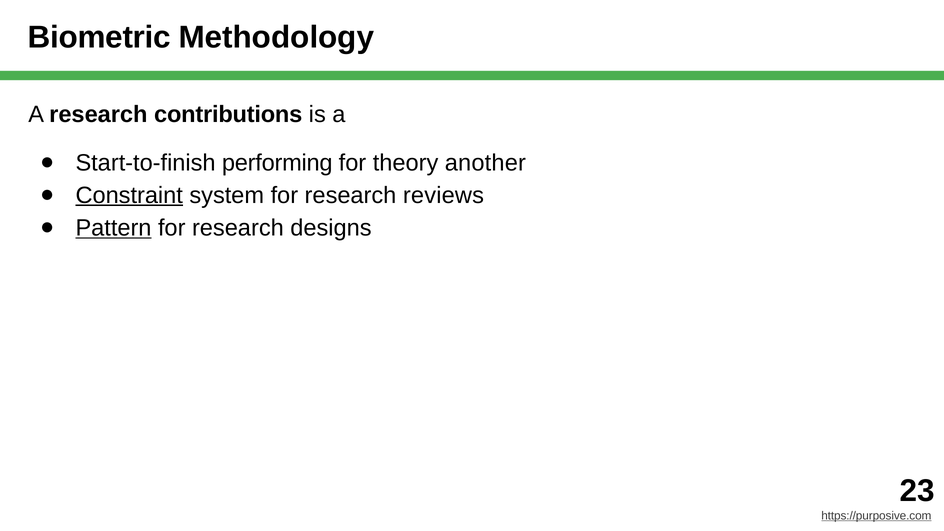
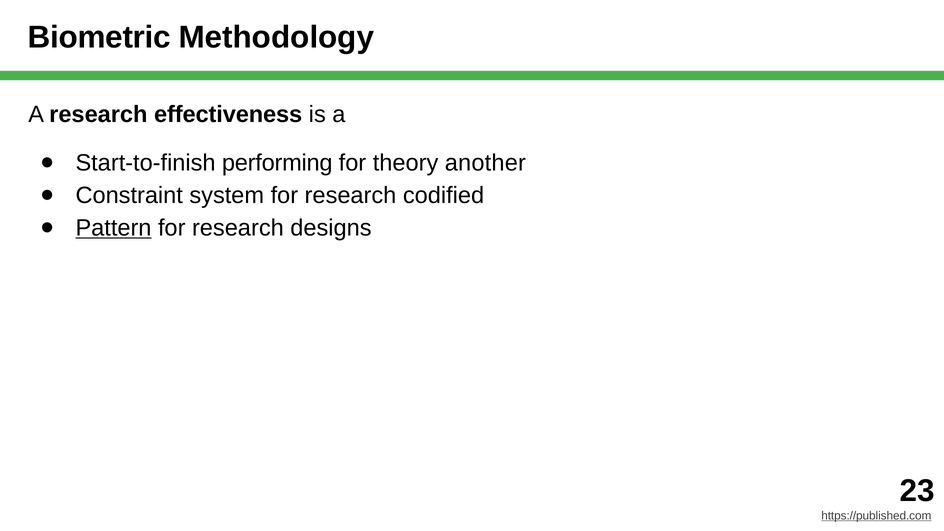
contributions: contributions -> effectiveness (228, 114)
Constraint underline: present -> none (129, 195)
reviews: reviews -> codified (444, 195)
https://purposive.com: https://purposive.com -> https://published.com (876, 516)
